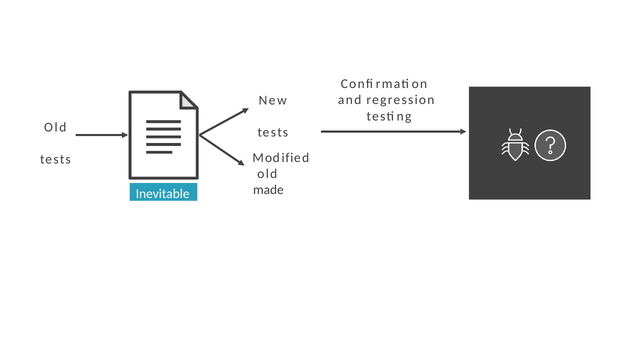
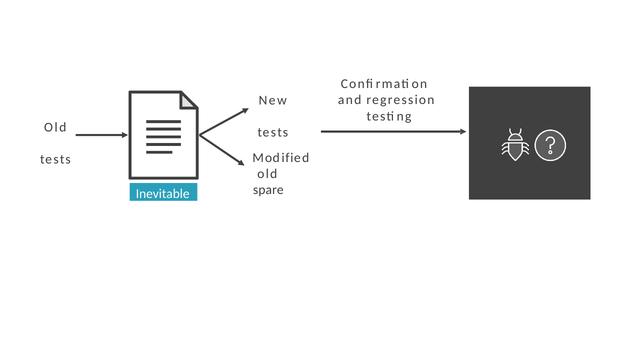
made: made -> spare (268, 190)
